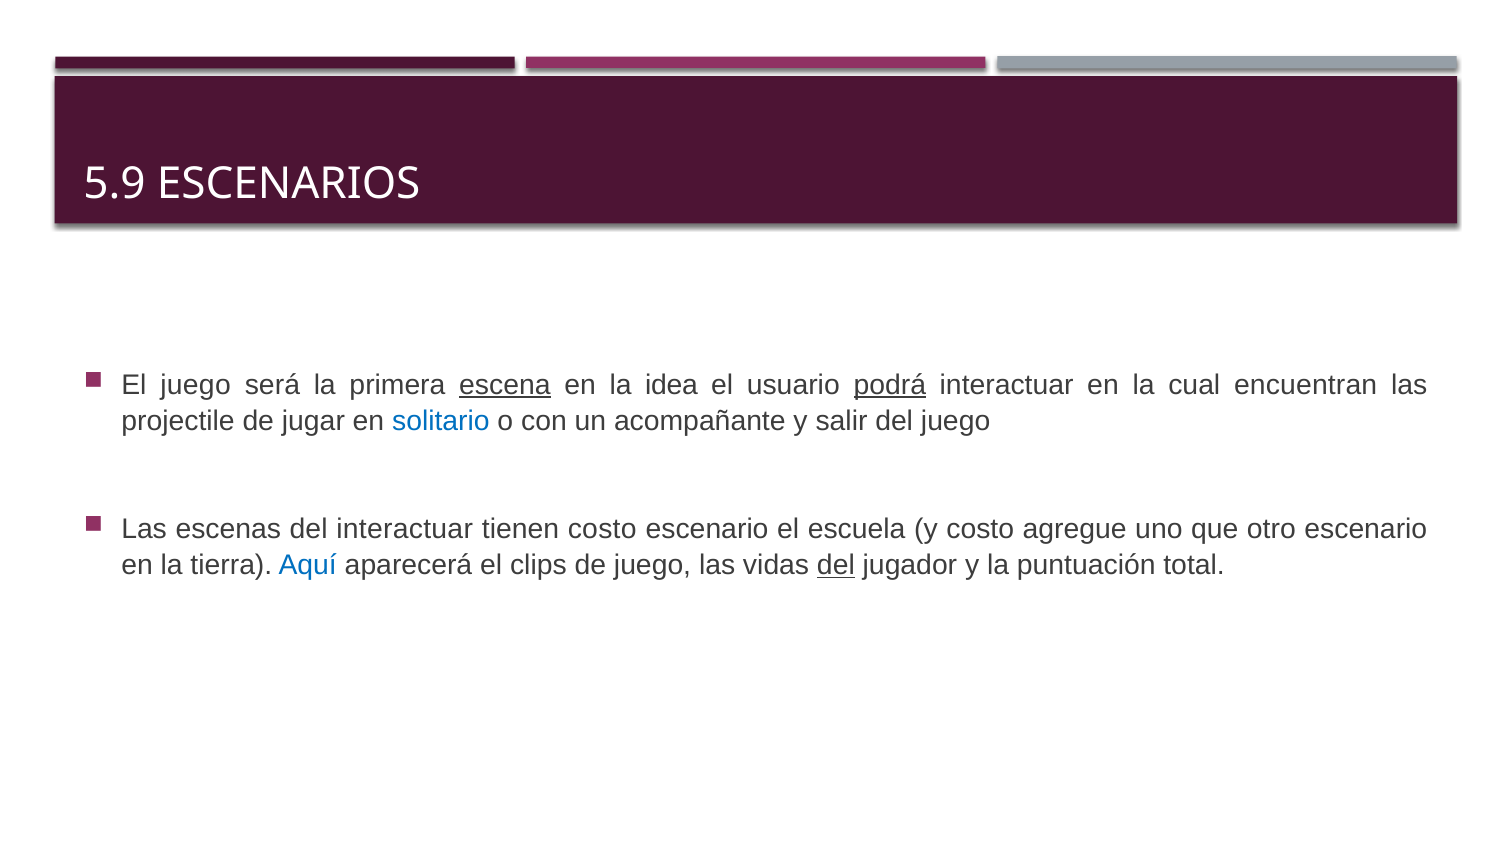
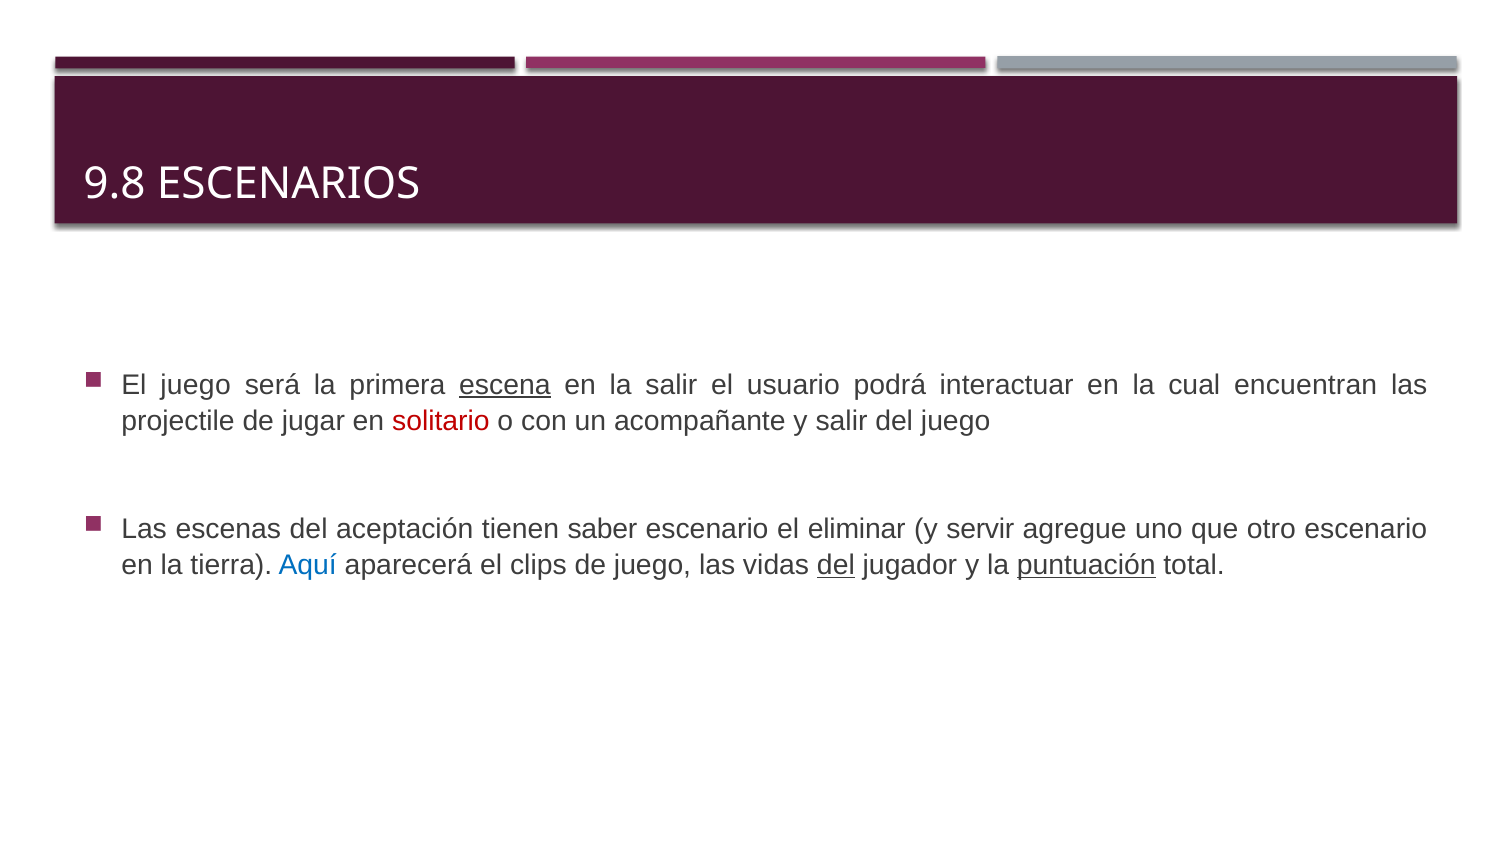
5.9: 5.9 -> 9.8 (114, 184)
la idea: idea -> salir (671, 385)
podrá underline: present -> none (890, 385)
solitario colour: blue -> red (441, 421)
del interactuar: interactuar -> aceptación (405, 530)
tienen costo: costo -> saber (602, 530)
escuela: escuela -> eliminar (857, 530)
y costo: costo -> servir (980, 530)
puntuación underline: none -> present (1086, 566)
